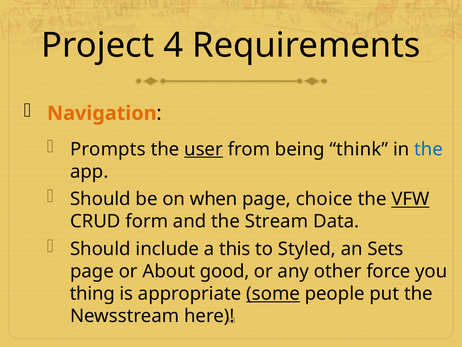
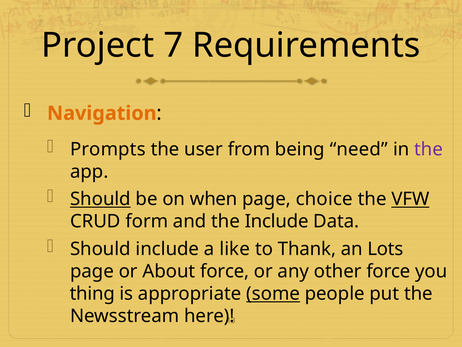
4: 4 -> 7 (173, 45)
user underline: present -> none (204, 149)
think: think -> need (359, 149)
the colour: blue -> purple (429, 149)
Should underline: none -> present (100, 199)
the Stream: Stream -> Include (277, 221)
this: this -> like (235, 249)
Styled: Styled -> Thank (307, 249)
Sets: Sets -> Lots (385, 249)
About good: good -> force (225, 271)
